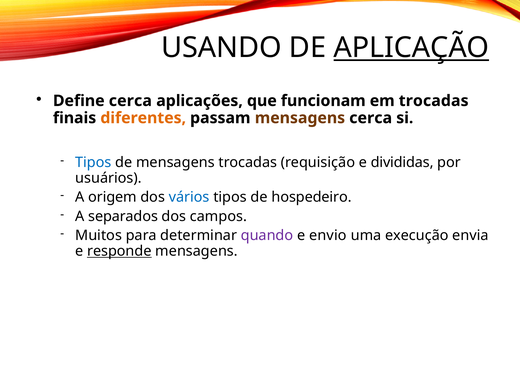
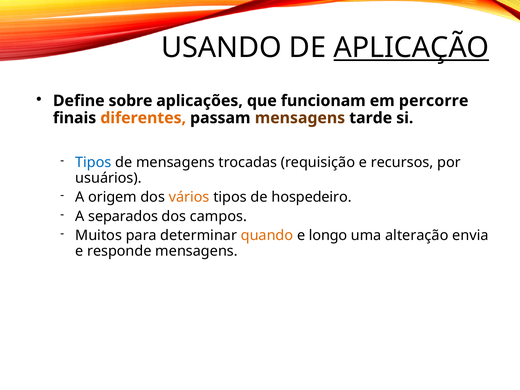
Define cerca: cerca -> sobre (130, 101)
em trocadas: trocadas -> percorre (434, 101)
mensagens cerca: cerca -> tarde (371, 118)
divididas: divididas -> recursos (402, 162)
vários colour: blue -> orange (189, 197)
quando colour: purple -> orange (267, 236)
envio: envio -> longo (328, 236)
execução: execução -> alteração (417, 236)
responde underline: present -> none (119, 251)
